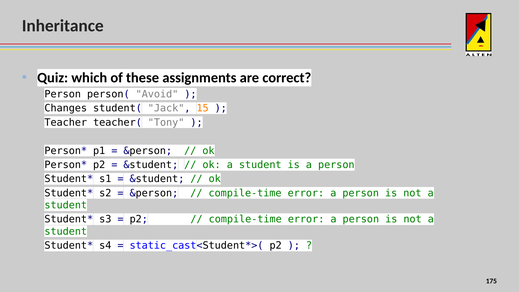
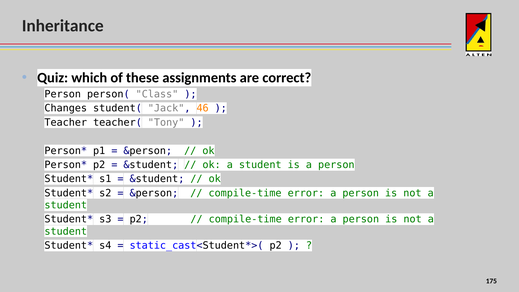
Avoid: Avoid -> Class (157, 94)
15: 15 -> 46 (203, 108)
